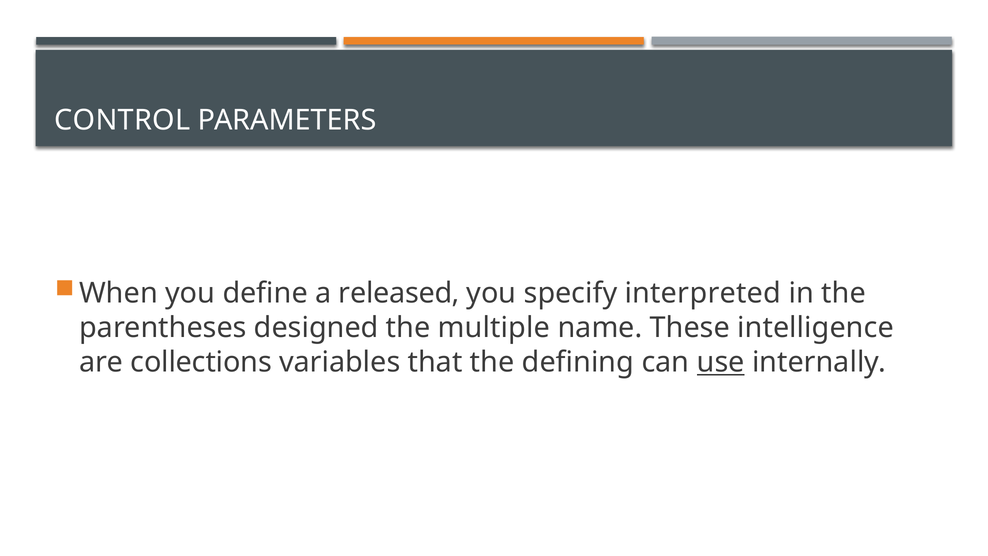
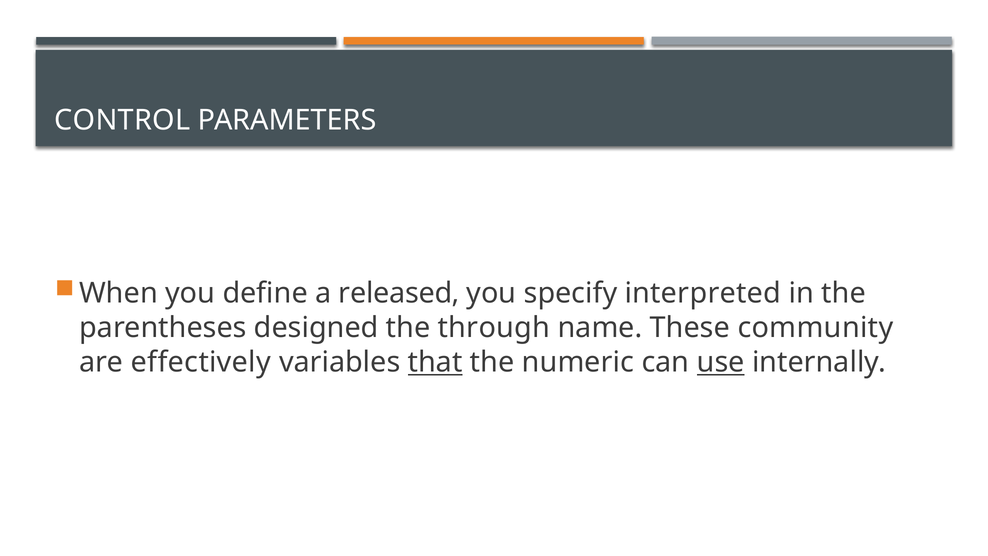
multiple: multiple -> through (494, 328)
intelligence: intelligence -> community (815, 328)
collections: collections -> effectively (201, 362)
that underline: none -> present (435, 362)
defining: defining -> numeric (578, 362)
